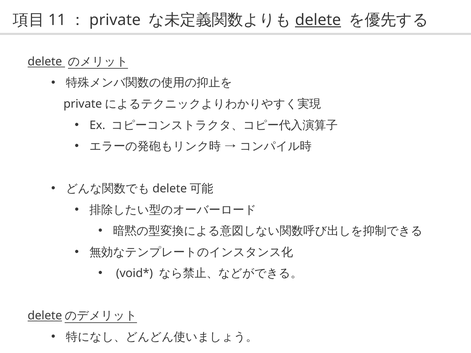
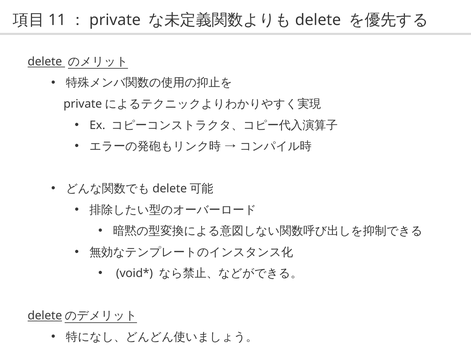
delete underline: present -> none (318, 20)
